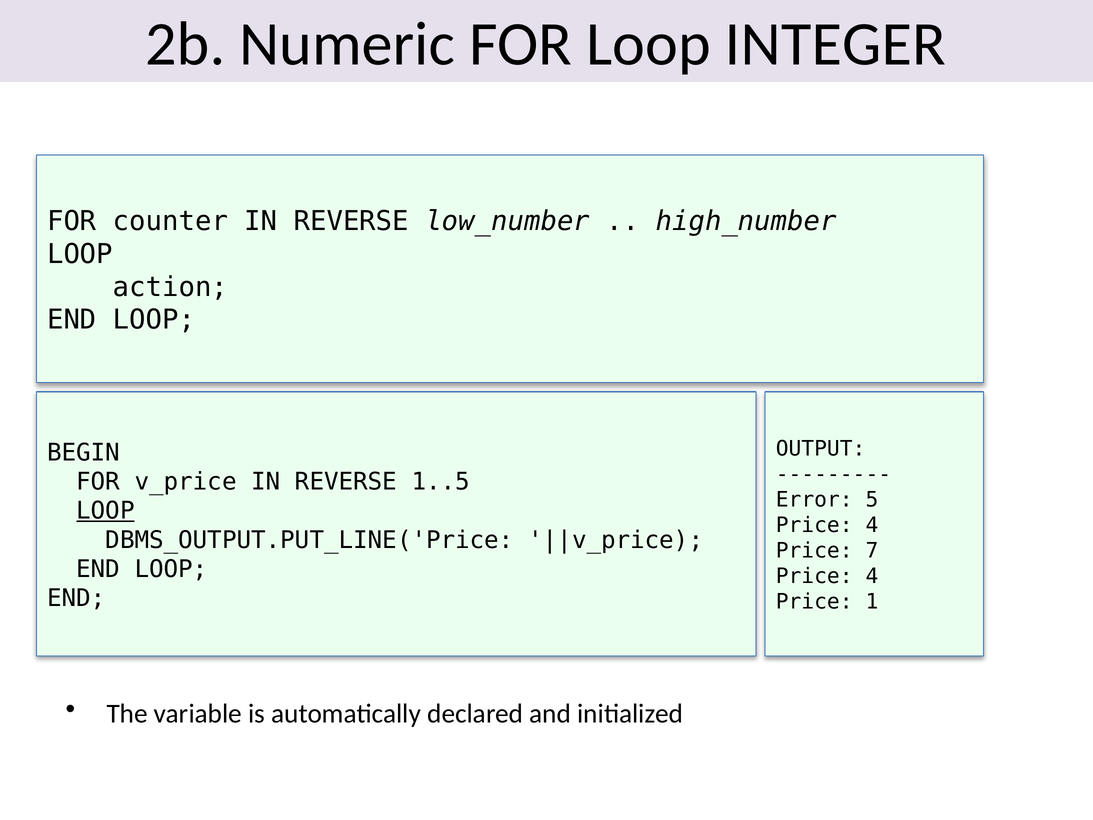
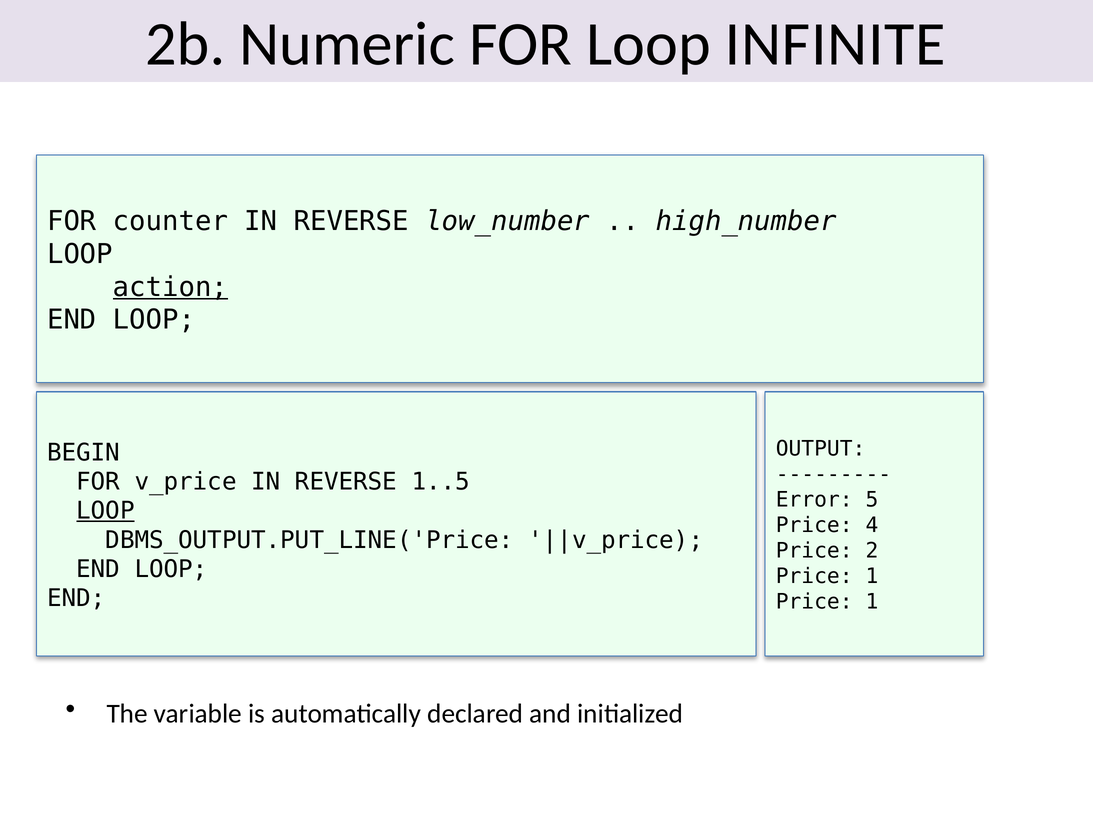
INTEGER: INTEGER -> INFINITE (835, 44)
action underline: none -> present (170, 287)
7: 7 -> 2 (872, 551)
4: 4 -> 1 (872, 576)
